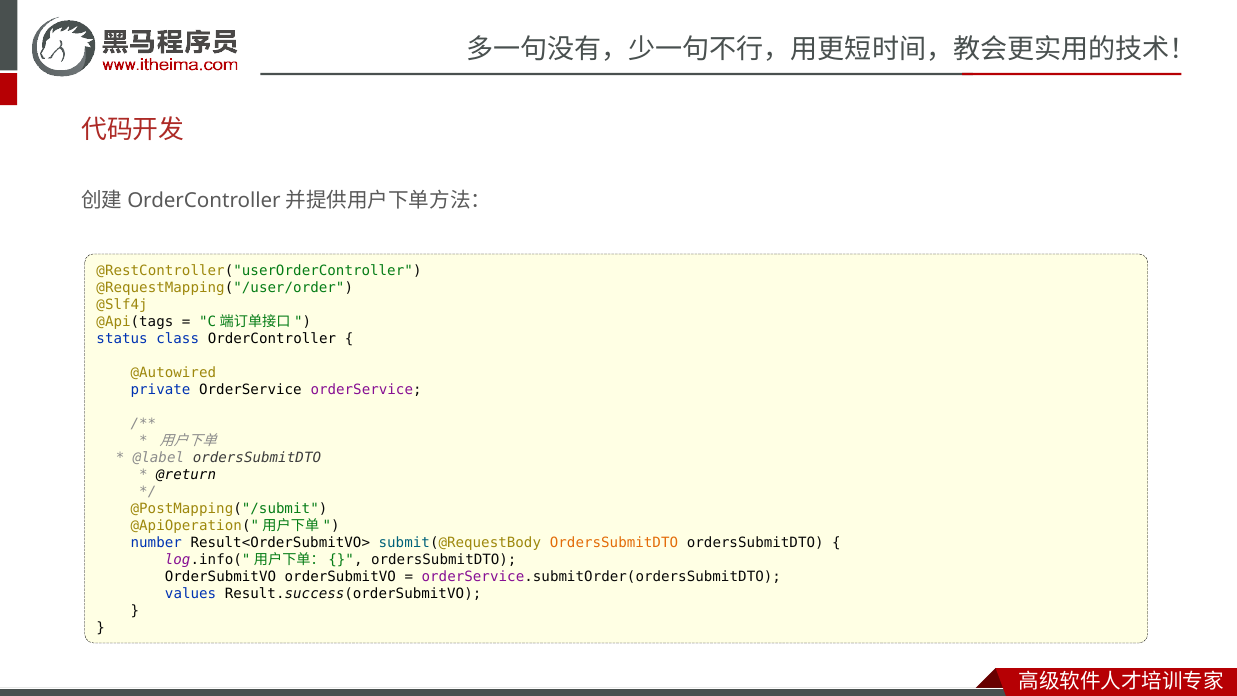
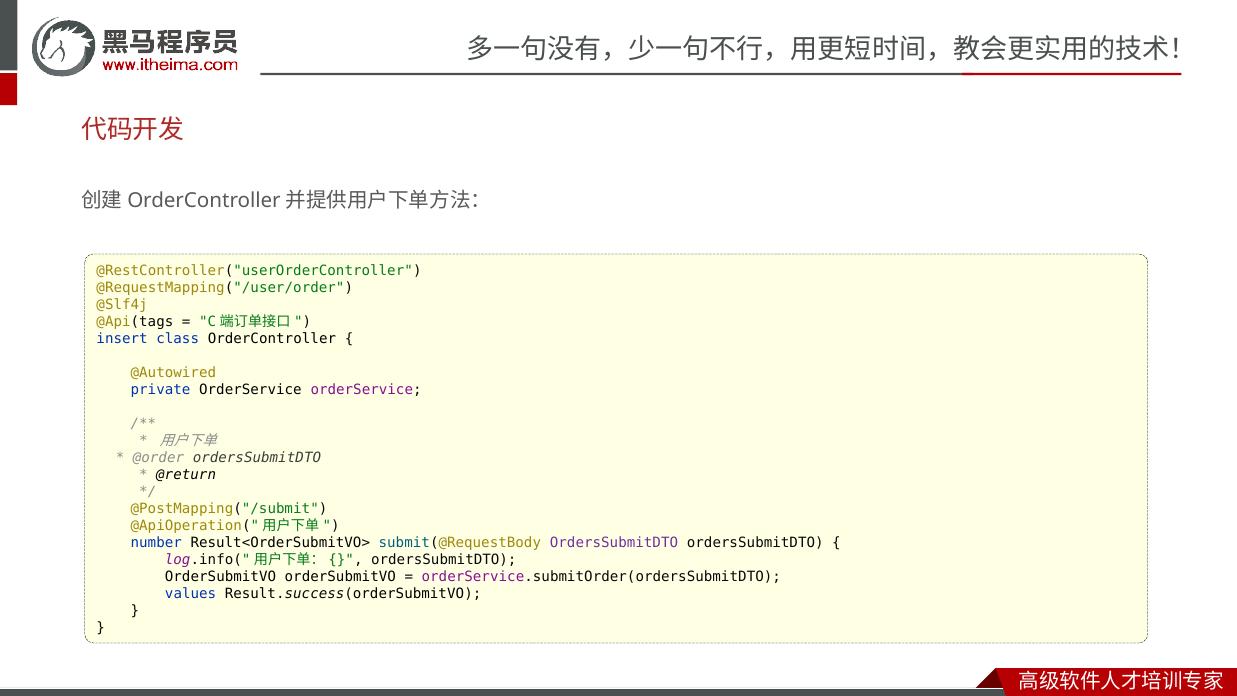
status: status -> insert (122, 339)
@label: @label -> @order (158, 458)
OrdersSubmitDTO colour: orange -> purple (614, 543)
